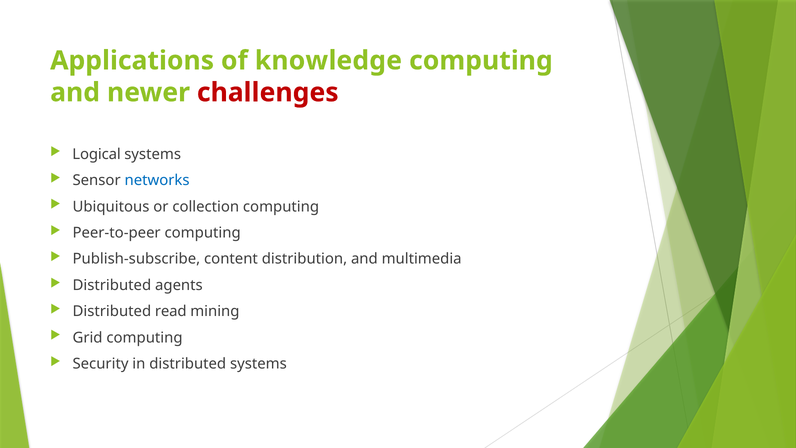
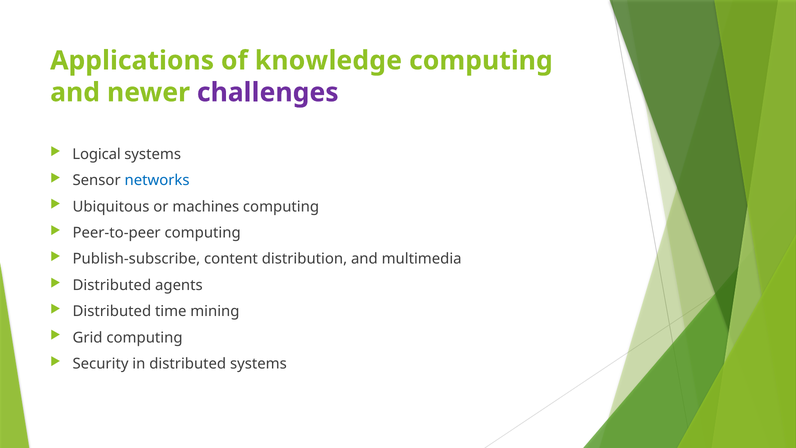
challenges colour: red -> purple (268, 92)
collection: collection -> machines (206, 206)
read: read -> time (171, 311)
